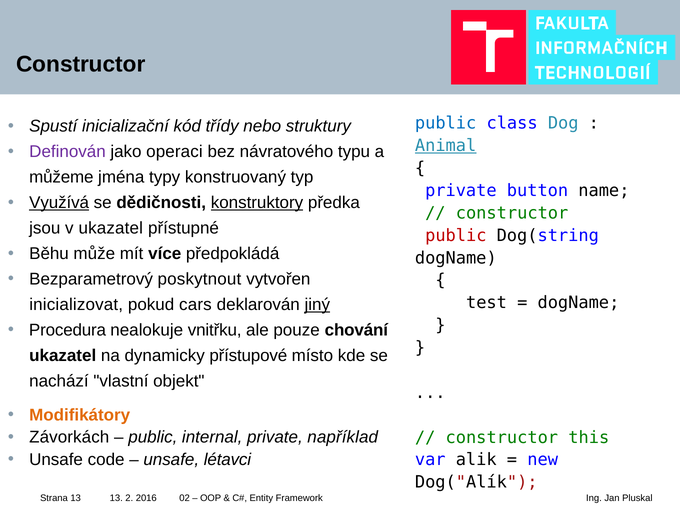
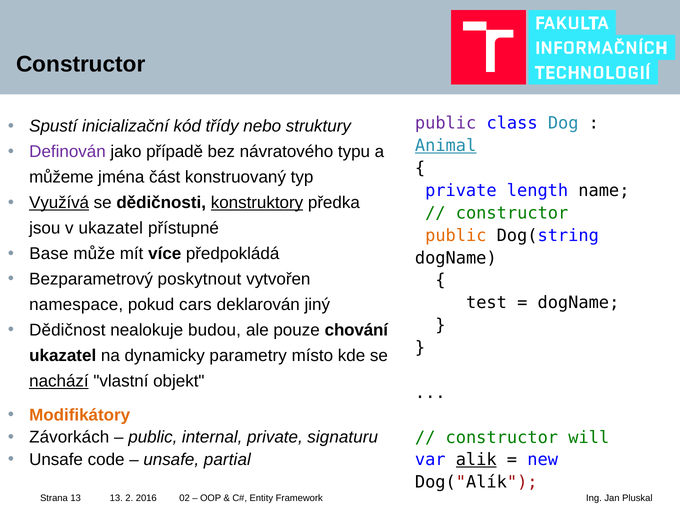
public colour: blue -> purple (446, 123)
operaci: operaci -> případě (175, 152)
typy: typy -> část (165, 177)
button: button -> length (538, 191)
public colour: red -> orange (456, 235)
Běhu: Běhu -> Base (49, 254)
inicializovat: inicializovat -> namespace (76, 305)
jiný underline: present -> none (317, 305)
Procedura: Procedura -> Dědičnost (67, 330)
vnitřku: vnitřku -> budou (215, 330)
přístupové: přístupové -> parametry (248, 356)
nachází underline: none -> present (59, 381)
například: například -> signaturu (343, 437)
this: this -> will (589, 437)
létavci: létavci -> partial (227, 460)
alik underline: none -> present (476, 460)
